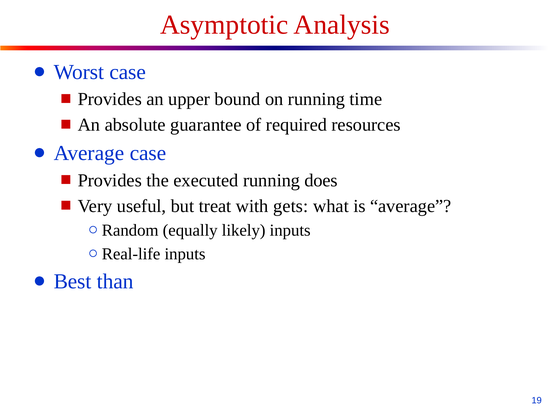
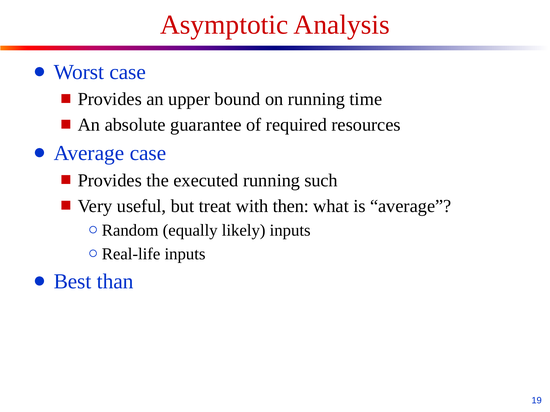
does: does -> such (321, 181)
gets: gets -> then (291, 206)
